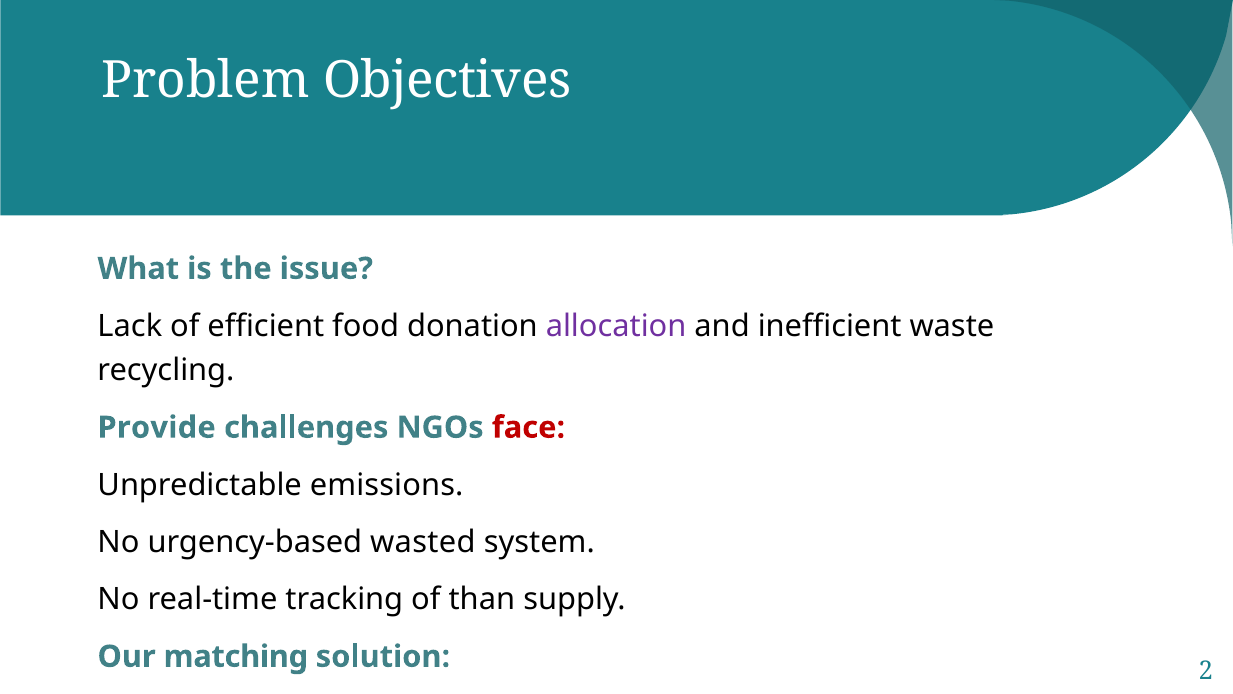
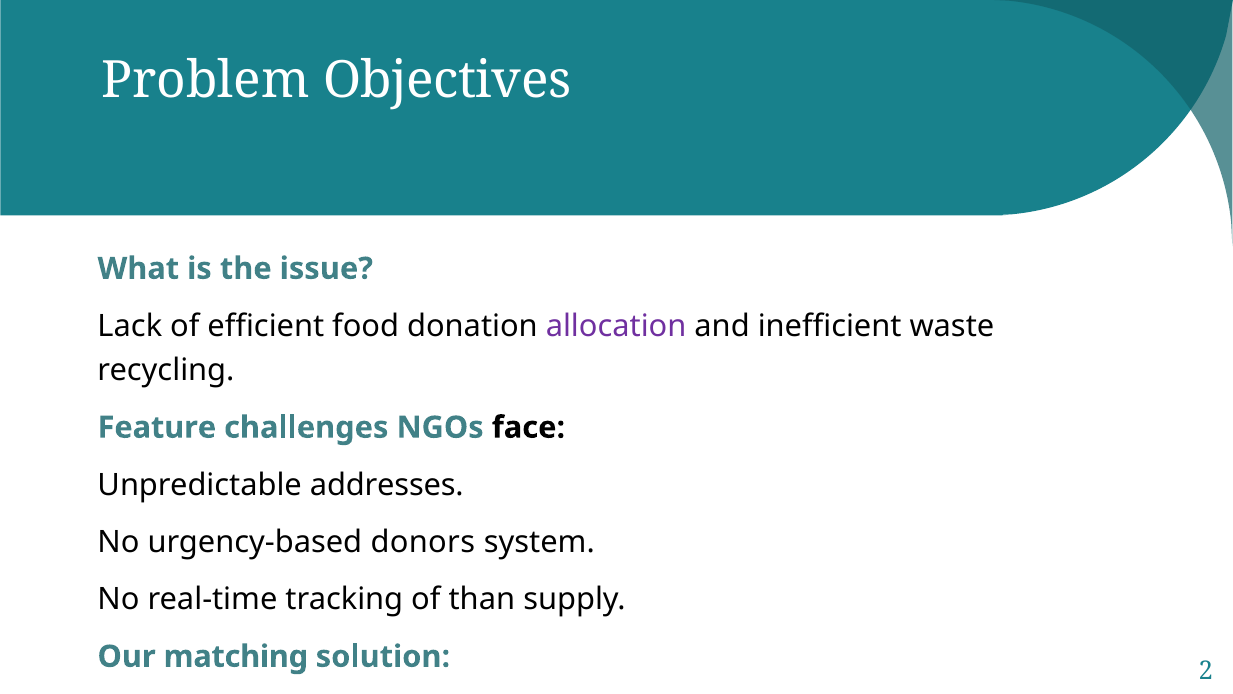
Provide: Provide -> Feature (157, 427)
face colour: red -> black (528, 427)
emissions: emissions -> addresses (387, 485)
wasted: wasted -> donors (423, 542)
